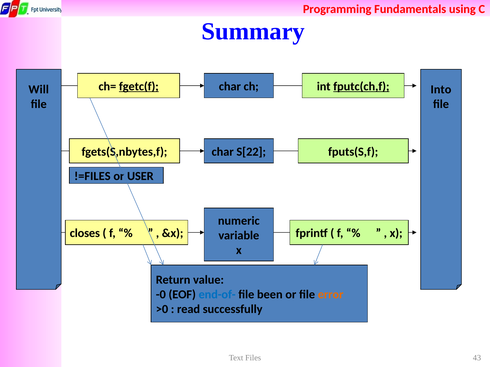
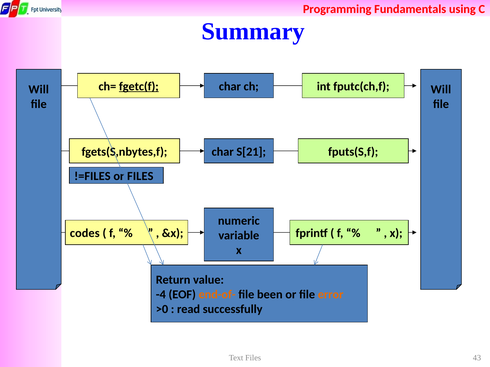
fputc(ch,f underline: present -> none (361, 87)
Into: Into -> Will (441, 90)
S[22: S[22 -> S[21 (251, 152)
or USER: USER -> FILES (140, 176)
closes: closes -> codes (85, 234)
-0: -0 -> -4 (161, 295)
end-of- colour: blue -> orange (217, 295)
